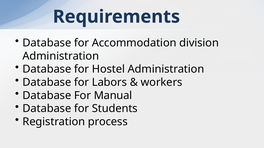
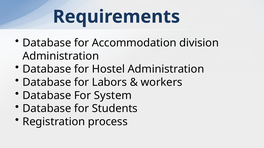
Manual: Manual -> System (113, 96)
